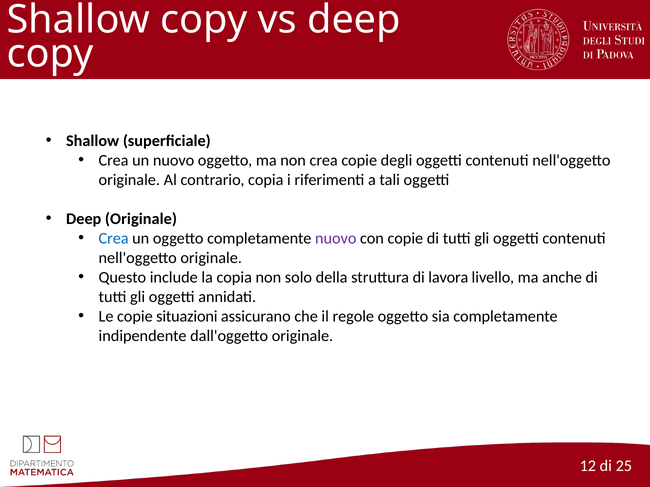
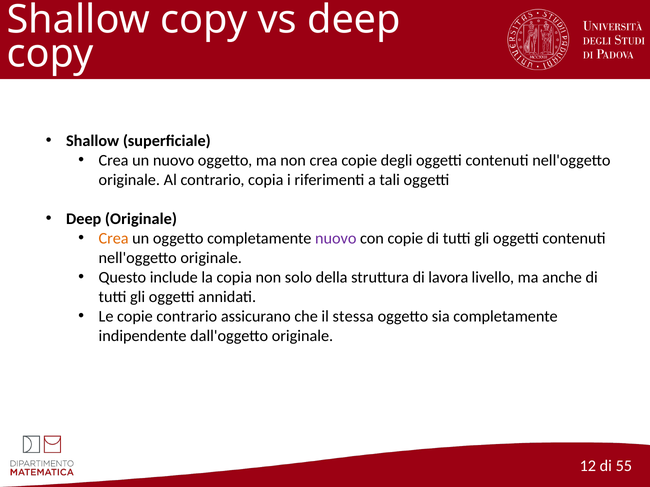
Crea colour: blue -> orange (114, 239)
copie situazioni: situazioni -> contrario (187, 317)
regole: regole -> stessa (353, 317)
25: 25 -> 55 (624, 466)
